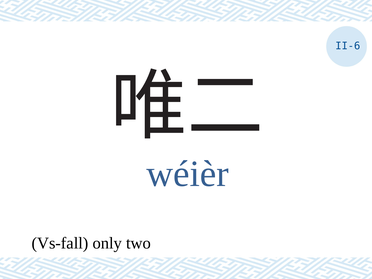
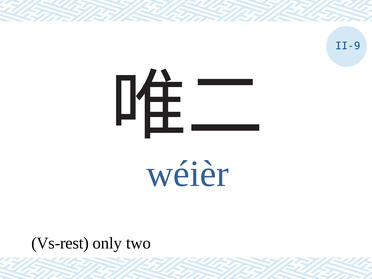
II-6: II-6 -> II-9 (348, 46)
Vs-fall: Vs-fall -> Vs-rest (60, 243)
